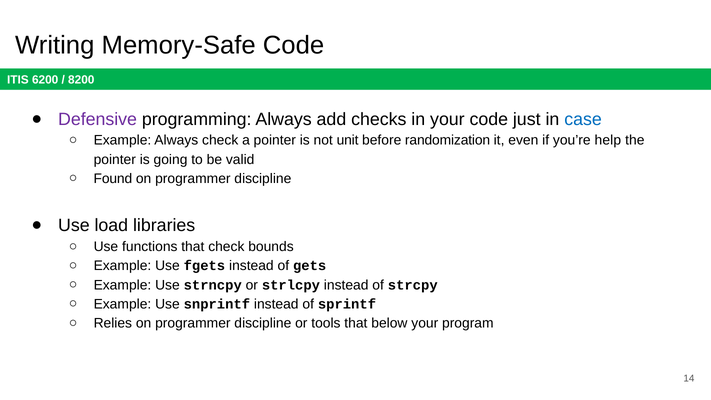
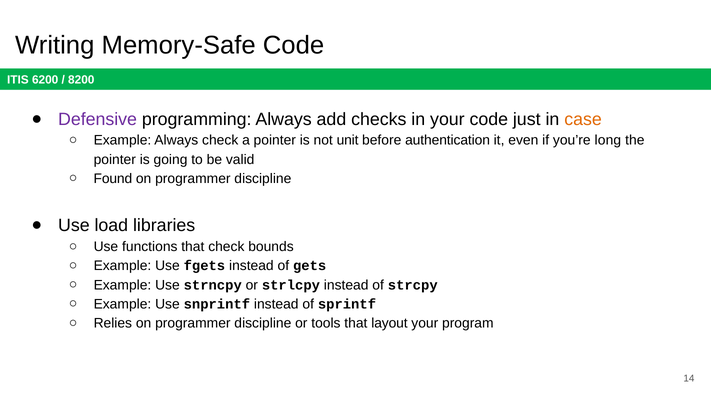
case colour: blue -> orange (583, 119)
randomization: randomization -> authentication (448, 140)
help: help -> long (608, 140)
below: below -> layout (389, 323)
